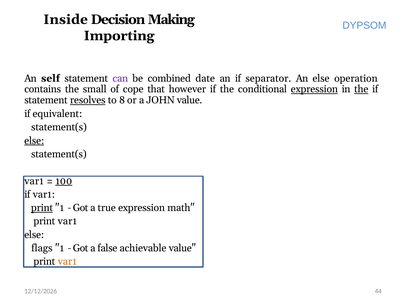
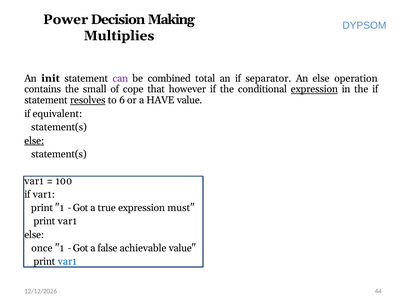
Inside: Inside -> Power (66, 19)
Importing: Importing -> Multiplies (119, 36)
self: self -> init (50, 78)
date: date -> total (205, 78)
the underline: present -> none (361, 89)
8: 8 -> 6 (122, 100)
JOHN: JOHN -> HAVE (160, 100)
100 underline: present -> none (64, 181)
print underline: present -> none (42, 208)
math: math -> must (181, 208)
flags: flags -> once (42, 248)
var1 colour: orange -> blue (67, 261)
